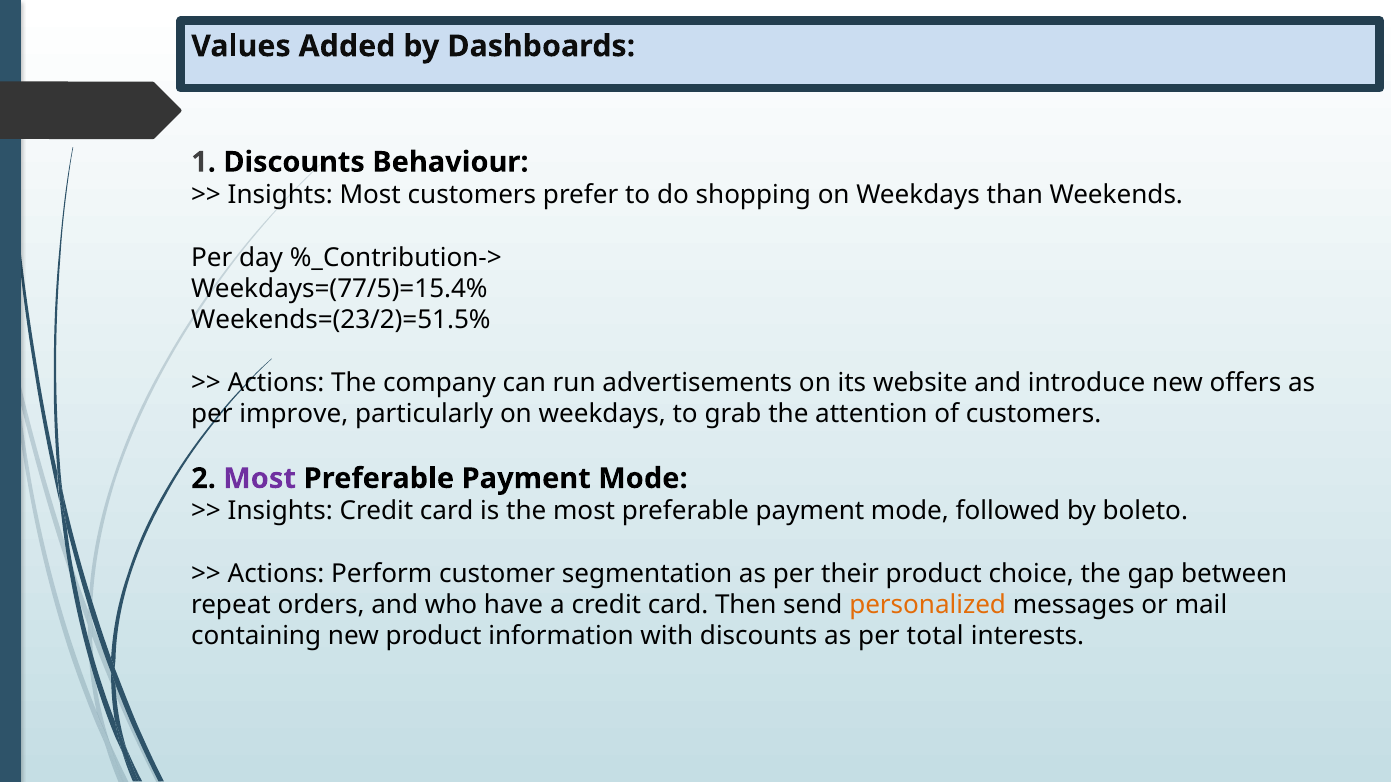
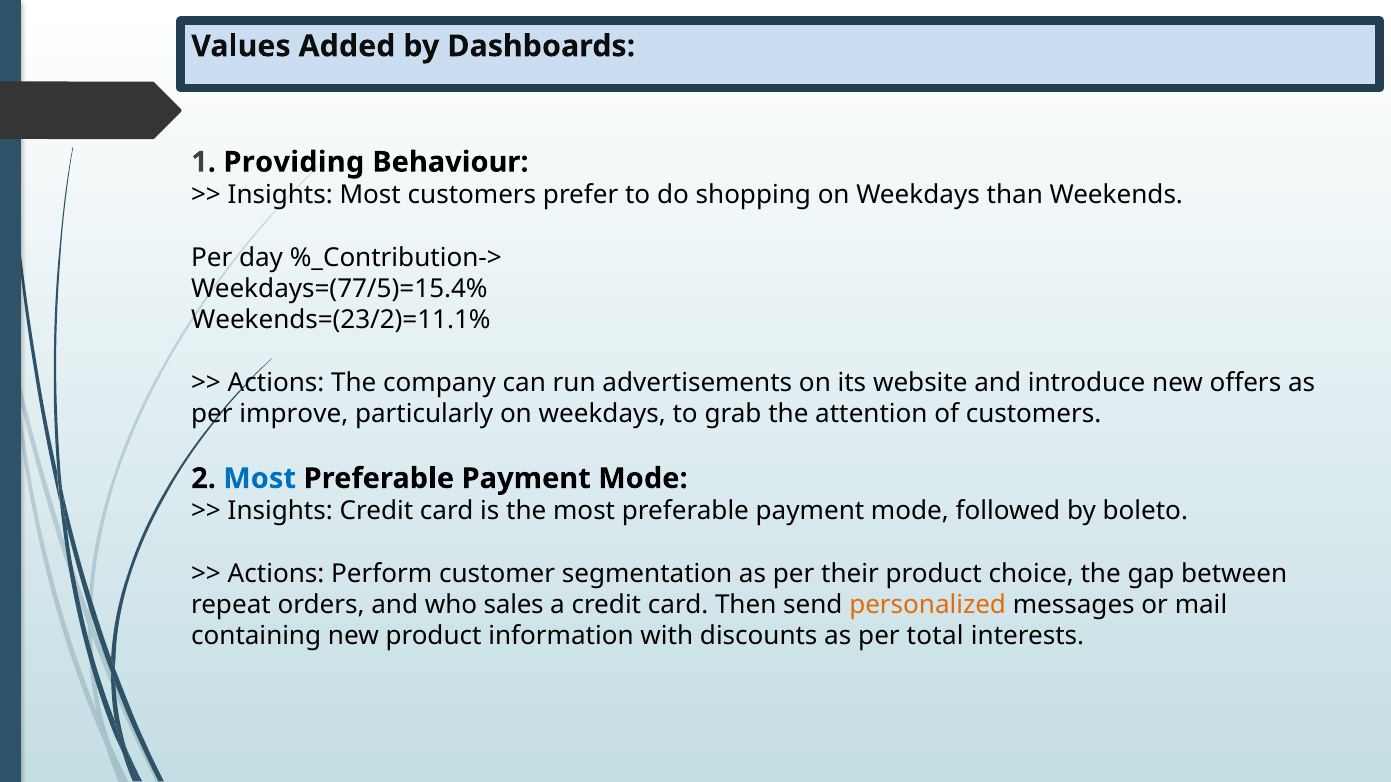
1 Discounts: Discounts -> Providing (294, 162)
Weekends=(23/2)=51.5%: Weekends=(23/2)=51.5% -> Weekends=(23/2)=11.1% (341, 320)
Most colour: purple -> blue (260, 479)
have: have -> sales (514, 605)
